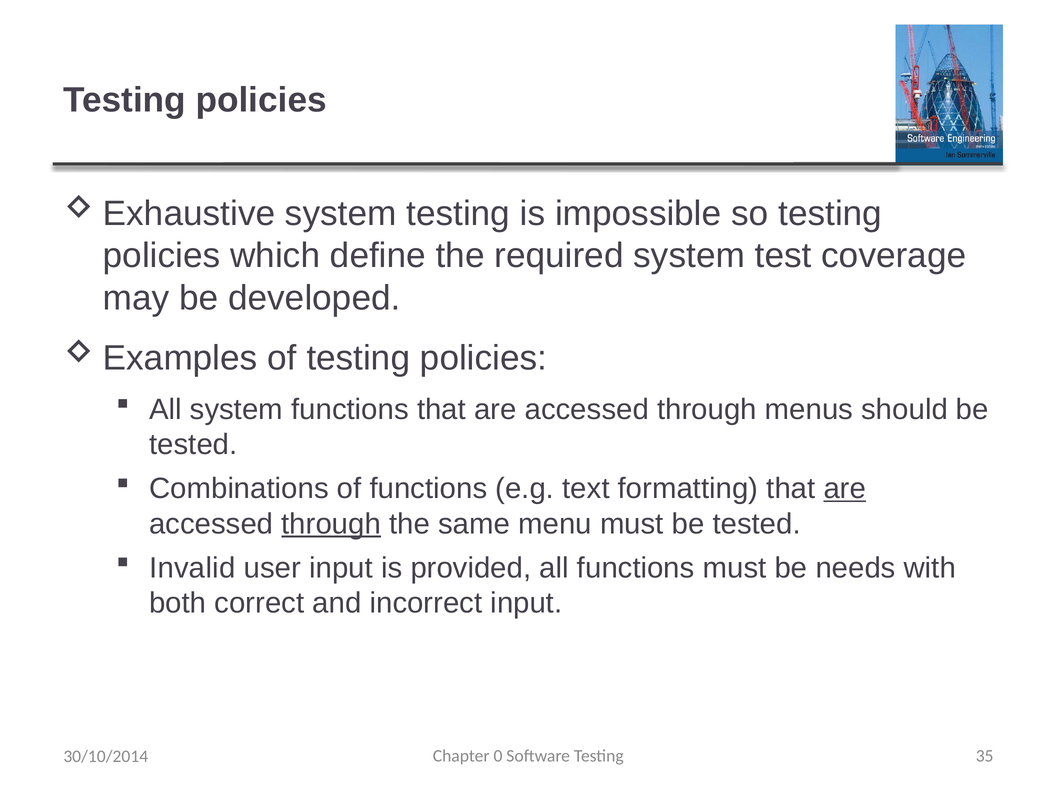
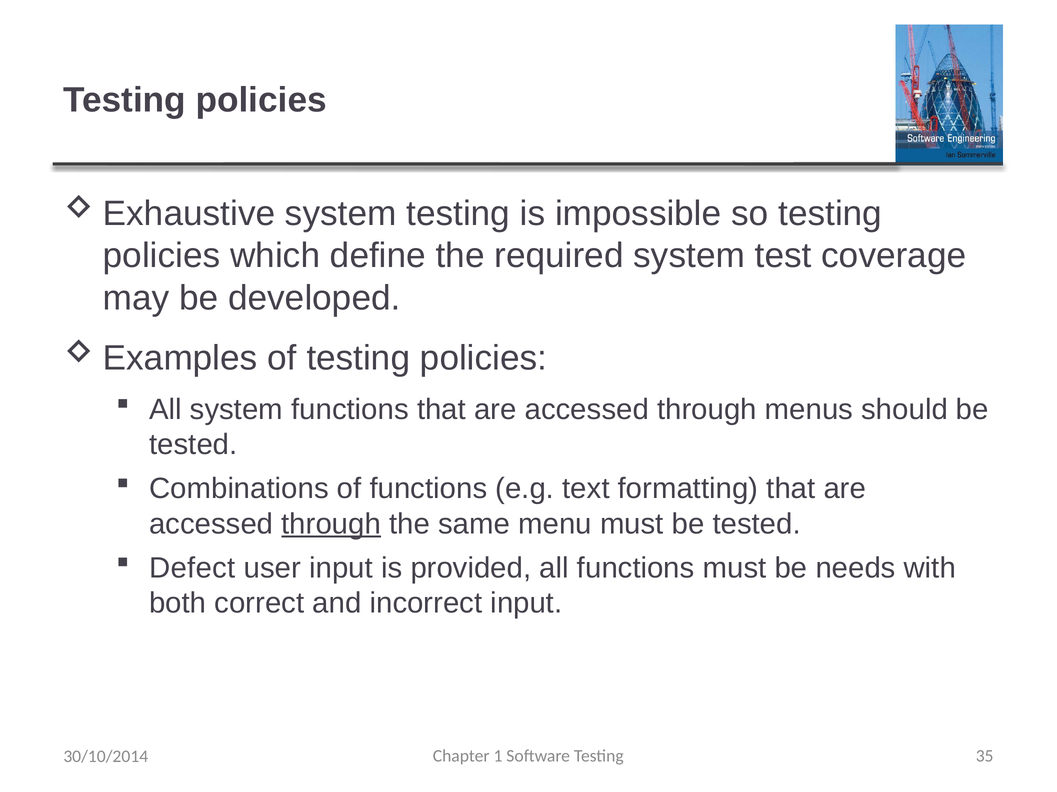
are underline: present -> none (845, 489)
Invalid: Invalid -> Defect (192, 568)
0: 0 -> 1 (498, 757)
